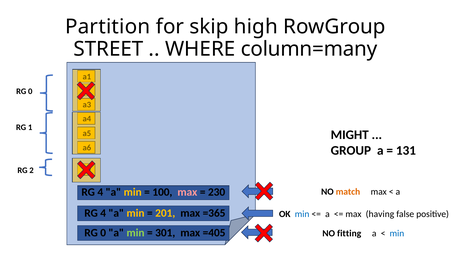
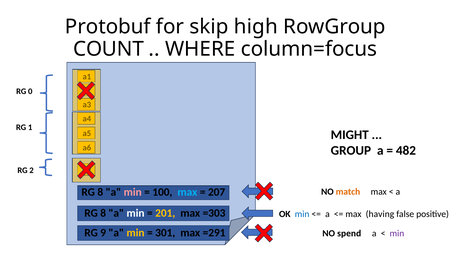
Partition: Partition -> Protobuf (108, 27)
STREET: STREET -> COUNT (109, 49)
column=many: column=many -> column=focus (309, 49)
131: 131 -> 482 (406, 151)
4: 4 -> 8 (100, 192)
min colour: yellow -> pink (133, 192)
max colour: pink -> light blue (187, 192)
230: 230 -> 207 (217, 192)
4: 4 -> 8 (103, 214)
min colour: yellow -> white (136, 214)
=365: =365 -> =303 (214, 214)
0: 0 -> 9 (103, 233)
min colour: light green -> yellow (136, 233)
=405: =405 -> =291 (214, 233)
fitting: fitting -> spend (349, 234)
min colour: blue -> purple (397, 234)
